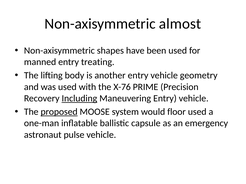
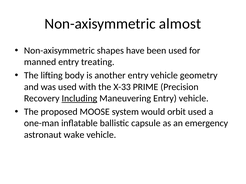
X-76: X-76 -> X-33 (122, 87)
proposed underline: present -> none (59, 112)
floor: floor -> orbit (177, 112)
pulse: pulse -> wake (74, 135)
